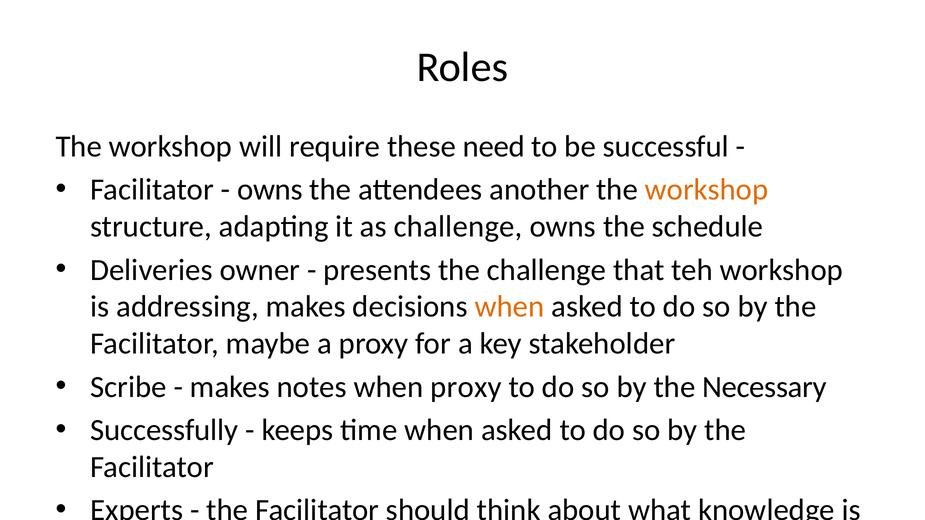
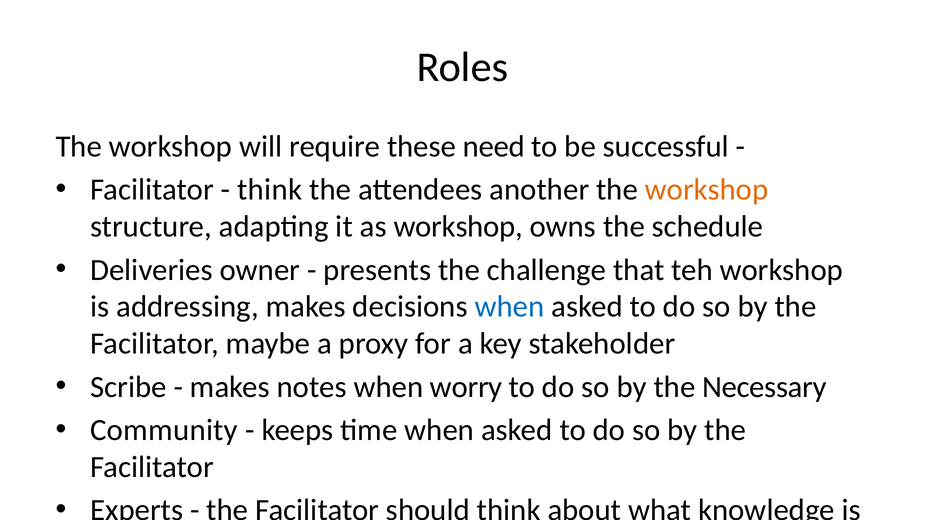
owns: owns -> think (270, 190)
as challenge: challenge -> workshop (458, 227)
when colour: orange -> blue (509, 307)
when proxy: proxy -> worry (466, 387)
Successfully: Successfully -> Community (164, 430)
